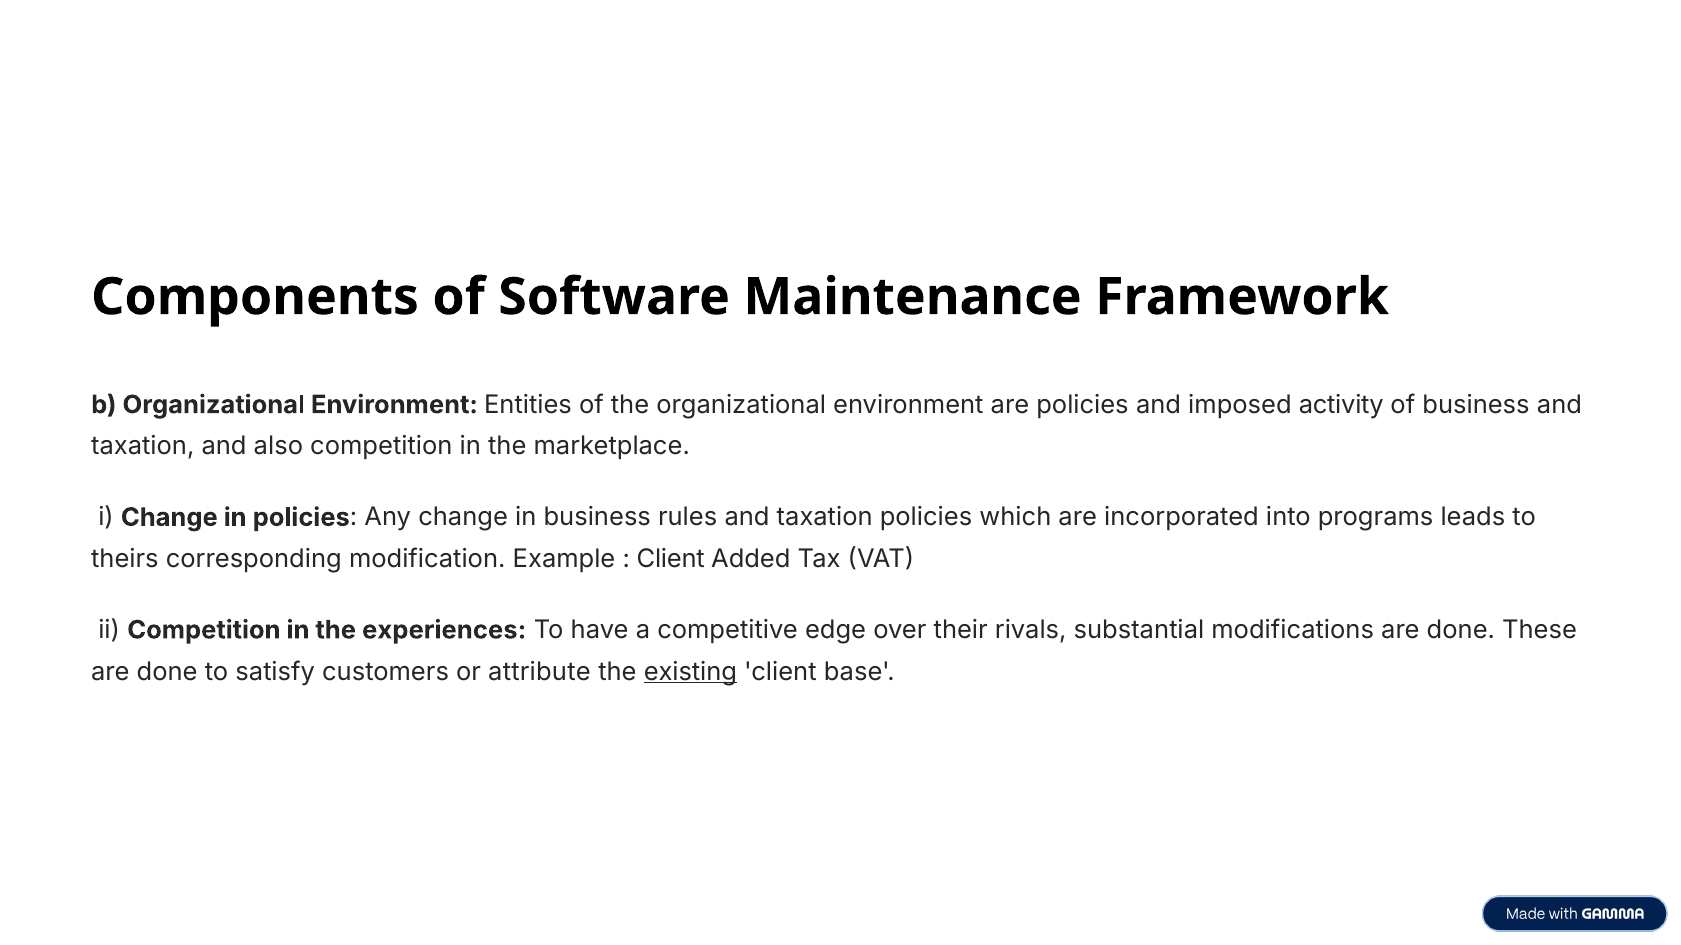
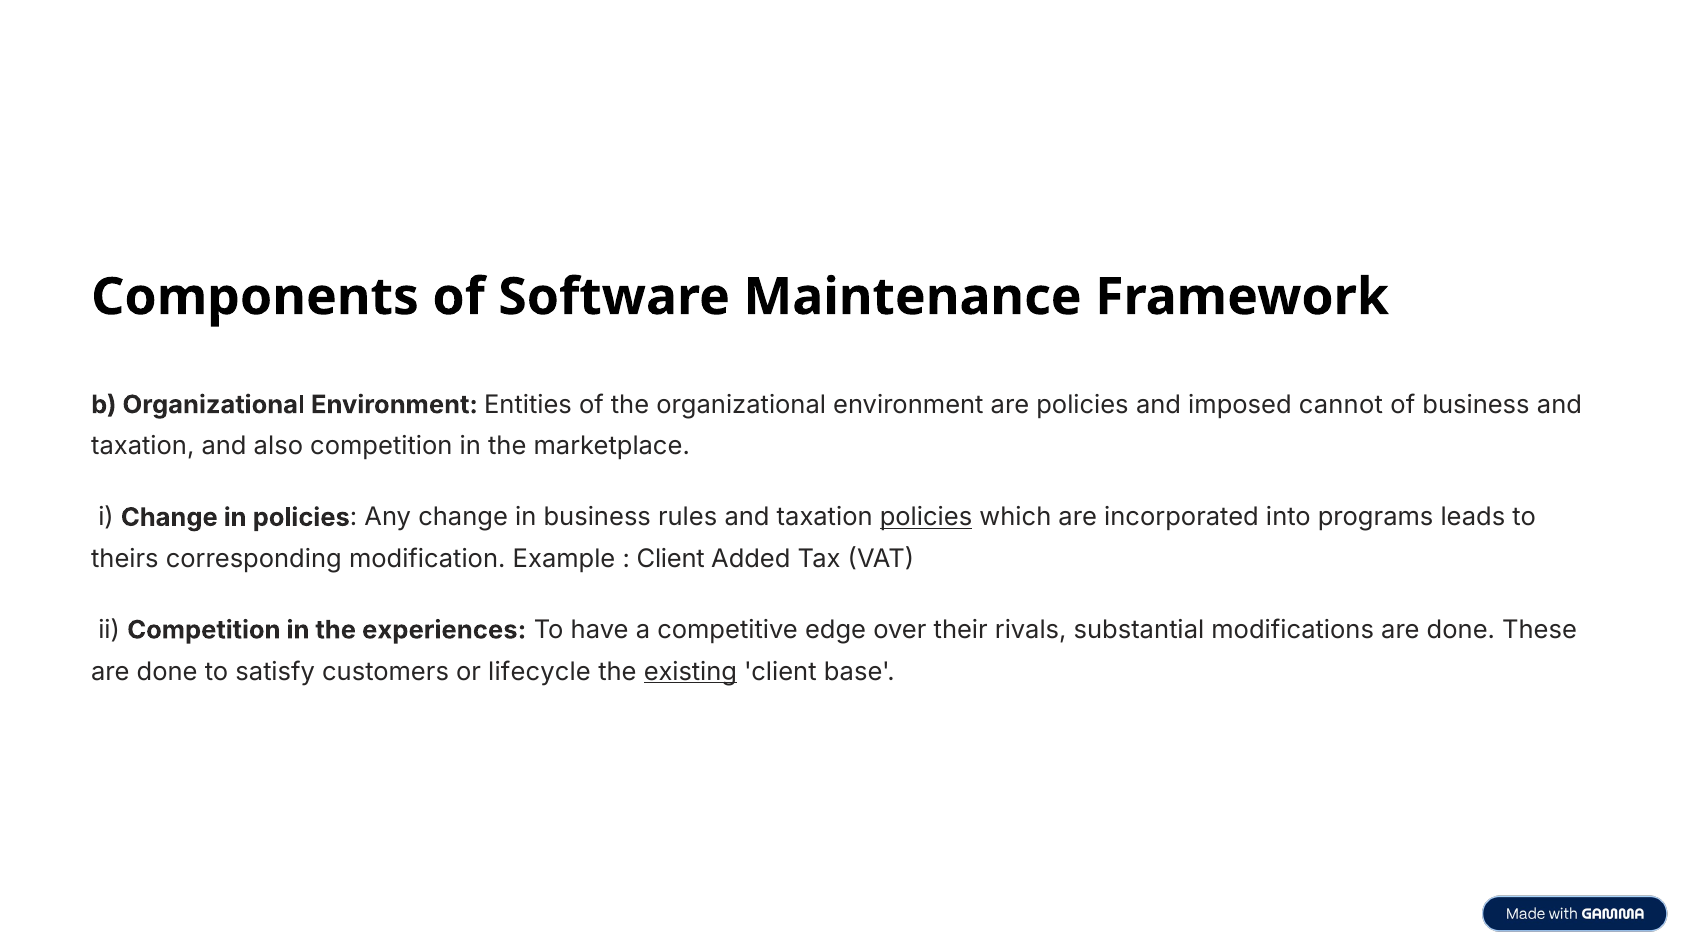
activity: activity -> cannot (1341, 405)
policies underline: none -> present (926, 518)
attribute: attribute -> lifecycle (540, 672)
